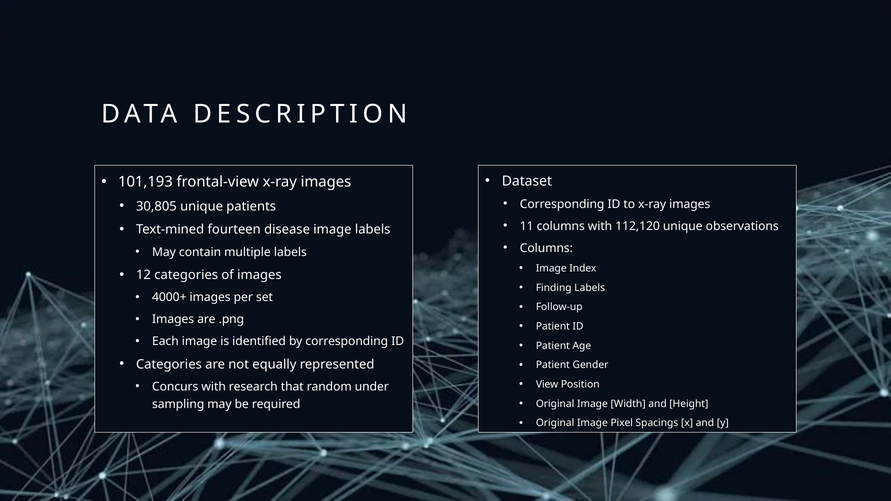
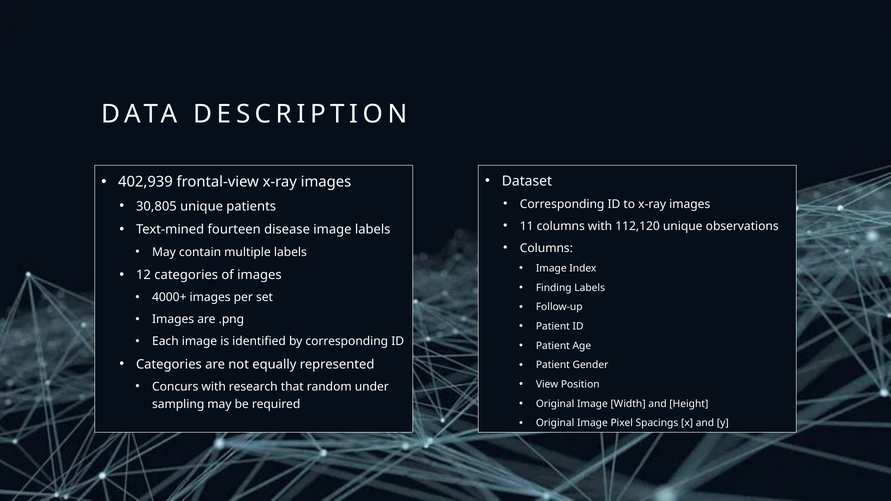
101,193: 101,193 -> 402,939 (145, 182)
